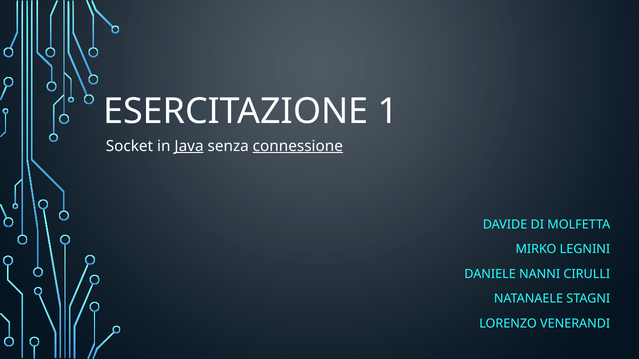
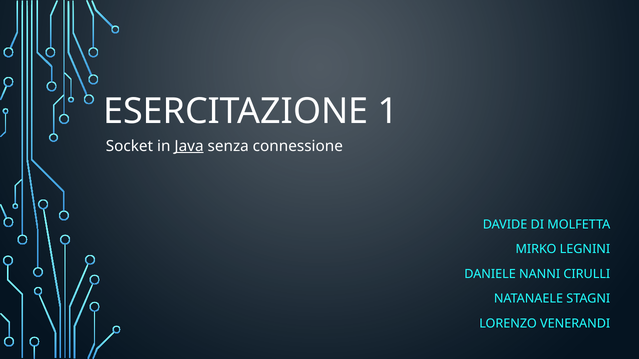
connessione underline: present -> none (298, 146)
